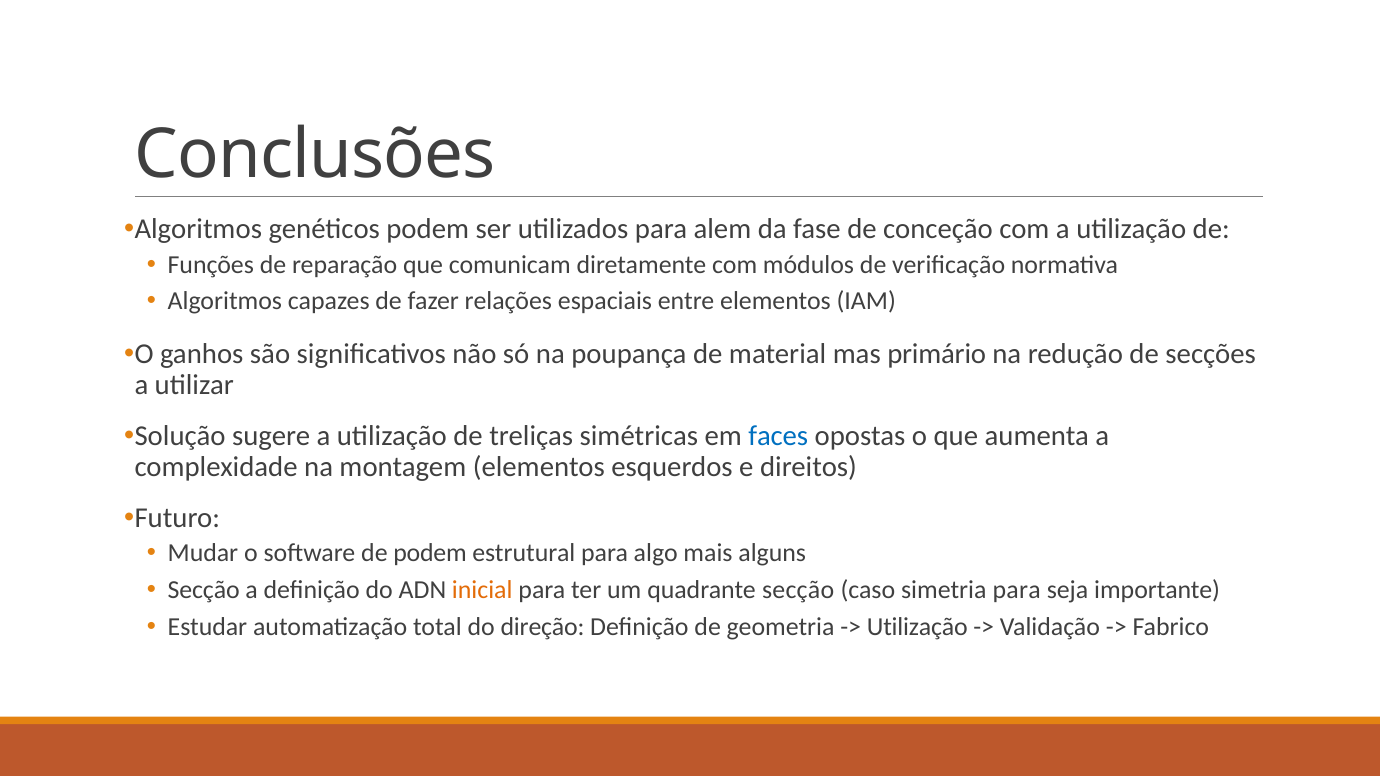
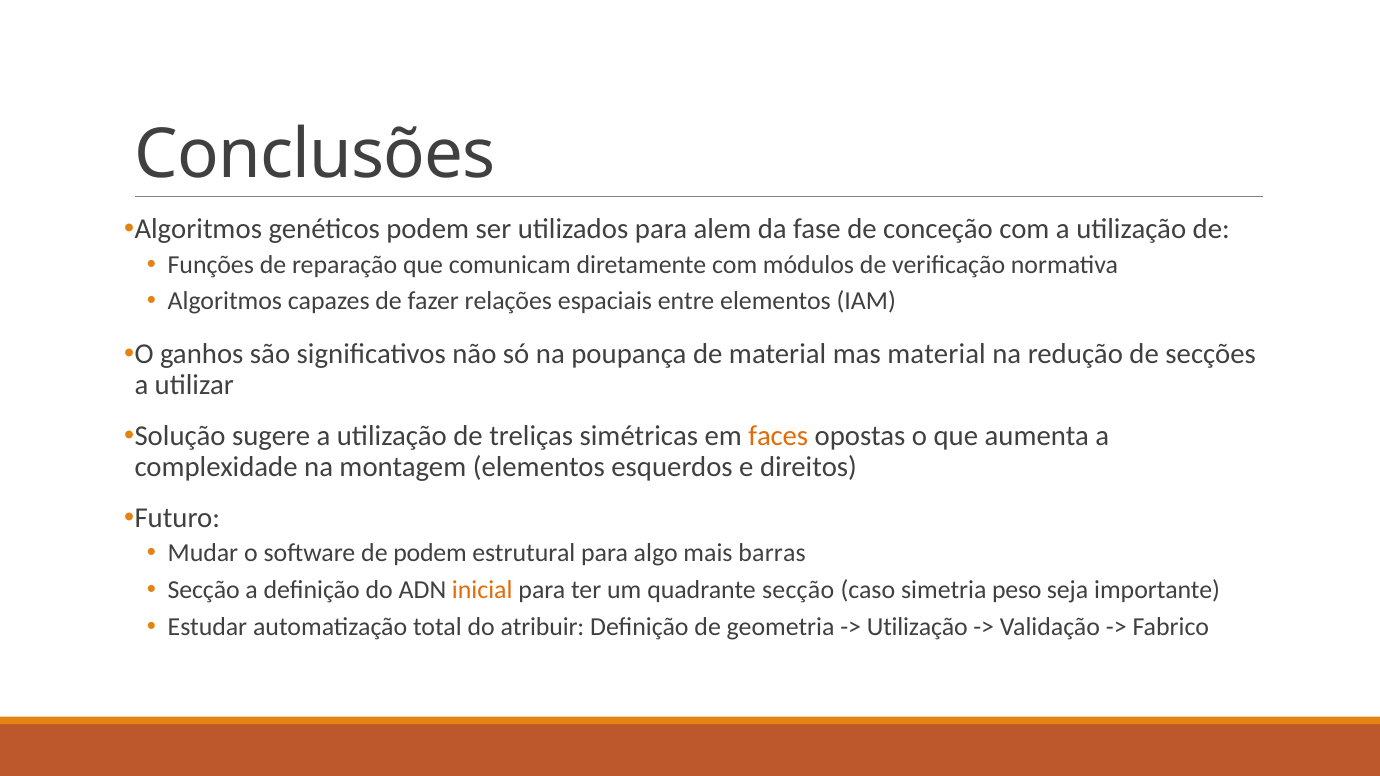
mas primário: primário -> material (937, 354)
faces colour: blue -> orange (778, 436)
alguns: alguns -> barras (772, 554)
simetria para: para -> peso (1017, 590)
direção: direção -> atribuir (542, 627)
